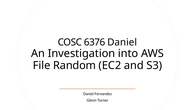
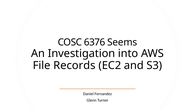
6376 Daniel: Daniel -> Seems (122, 42)
Random: Random -> Records (74, 65)
